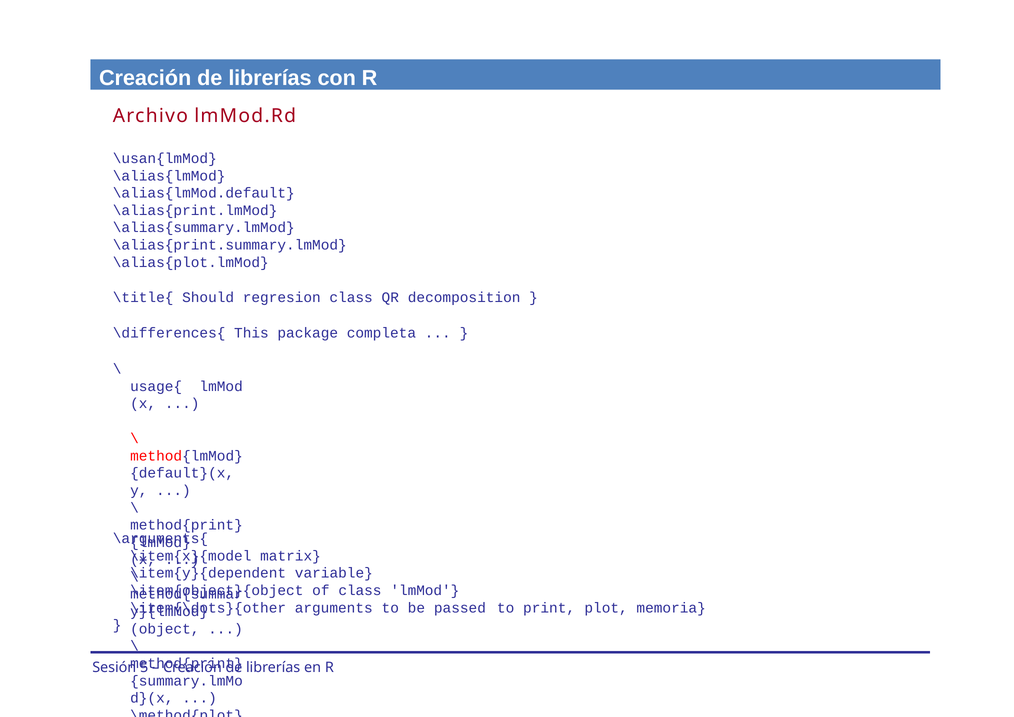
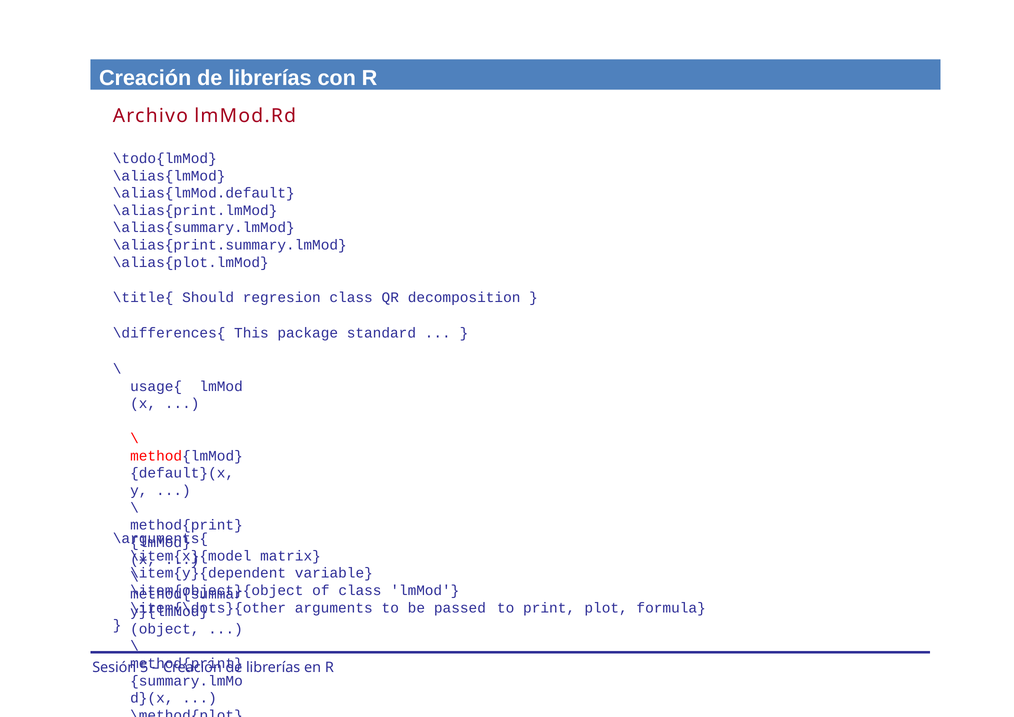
\usan{lmMod: \usan{lmMod -> \todo{lmMod (165, 158)
completa: completa -> standard (381, 333)
memoria: memoria -> formula (671, 607)
